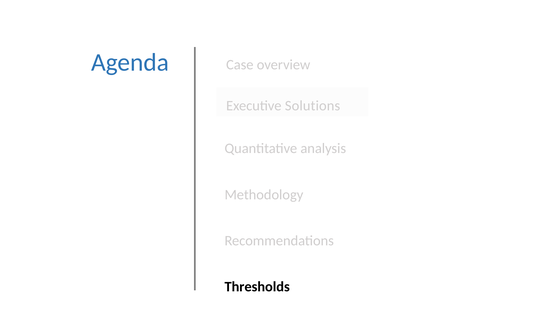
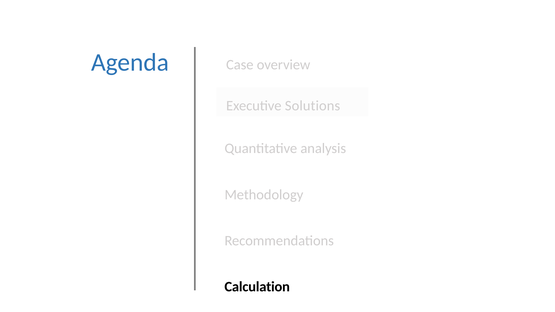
Thresholds: Thresholds -> Calculation (257, 287)
